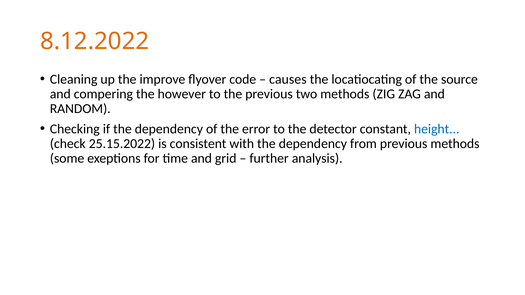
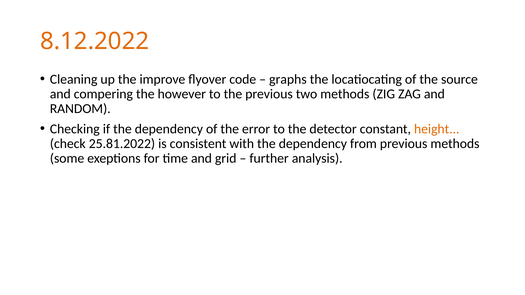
causes: causes -> graphs (288, 79)
height colour: blue -> orange (437, 129)
25.15.2022: 25.15.2022 -> 25.81.2022 (122, 144)
